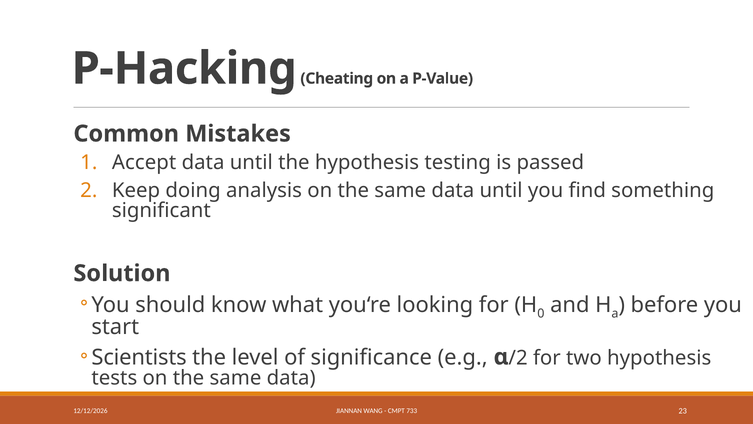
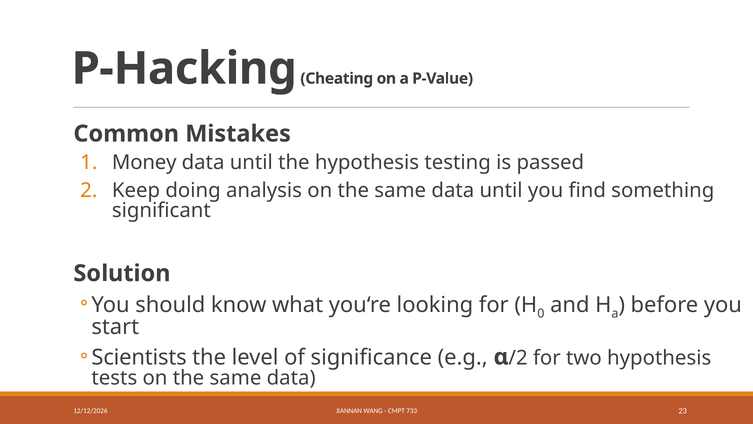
Accept: Accept -> Money (144, 162)
